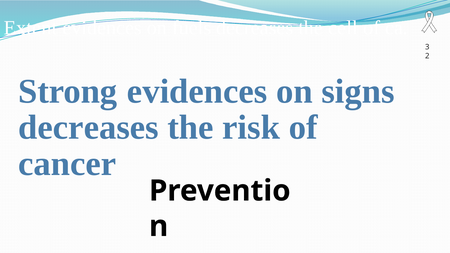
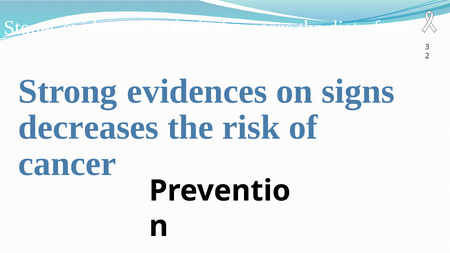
Extent: Extent -> Stones (31, 28)
cell: cell -> diet (343, 28)
